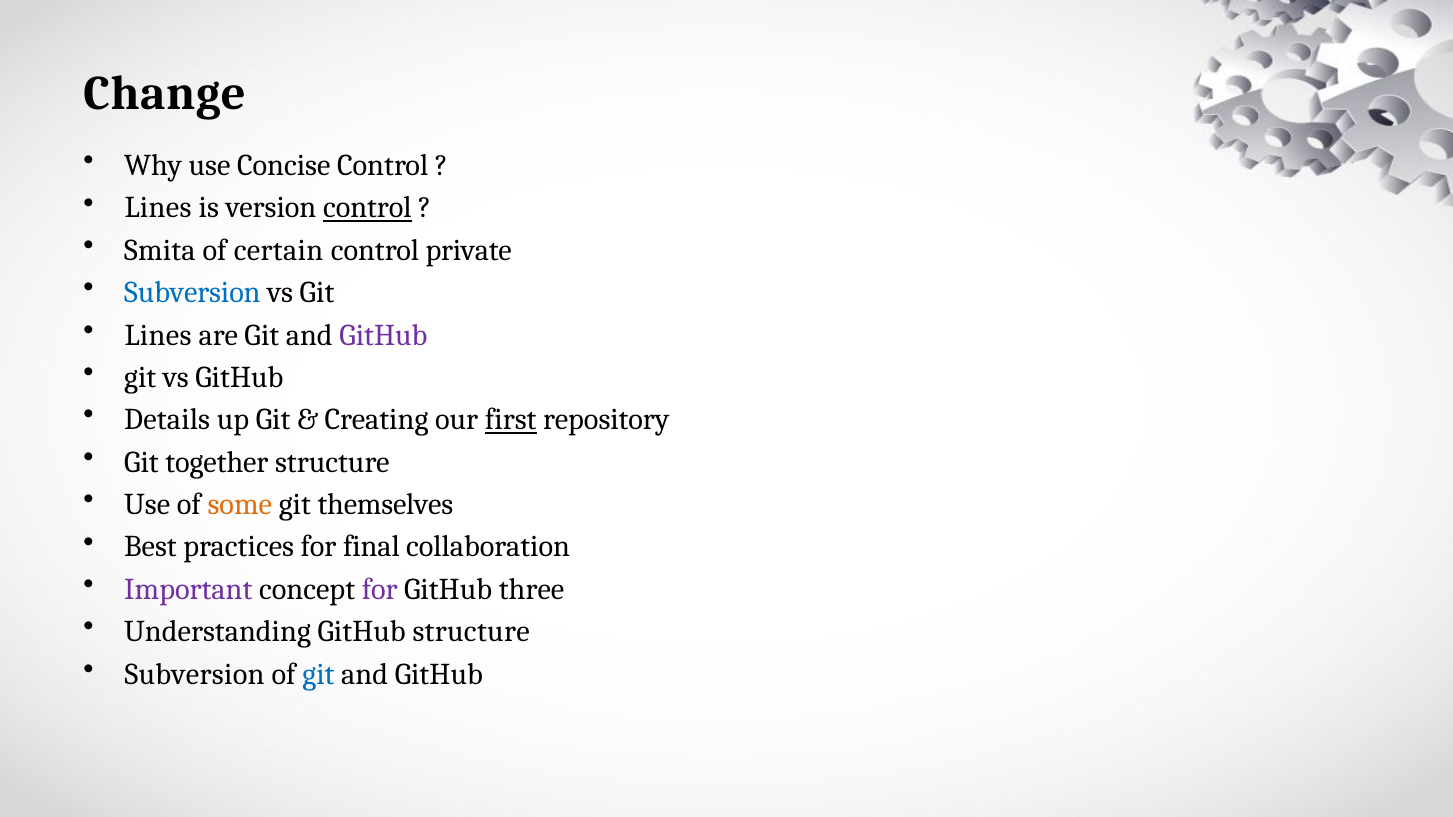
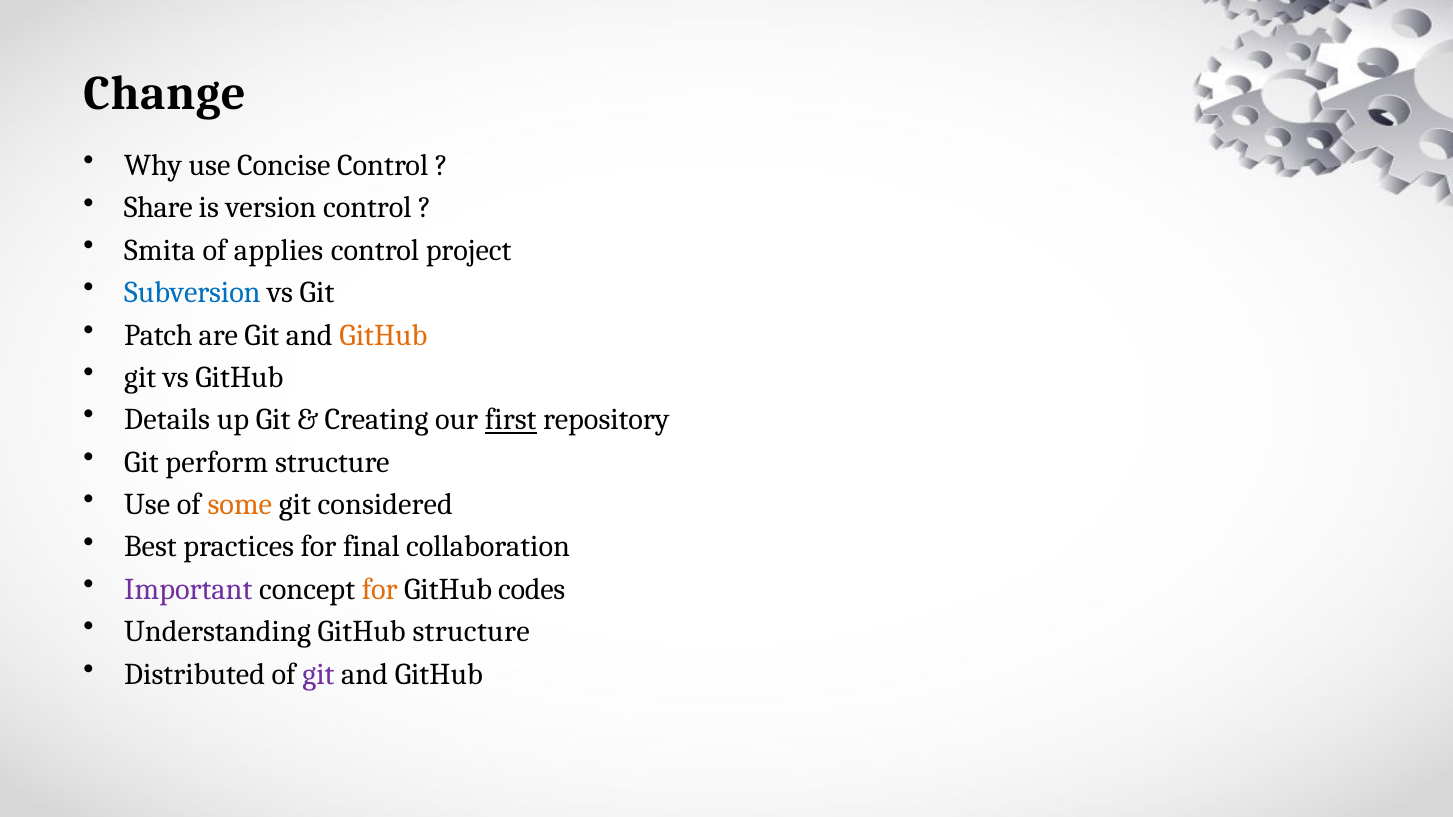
Lines: Lines -> Share (158, 208)
control underline: present -> none (367, 208)
certain: certain -> applies (279, 250)
private: private -> project (469, 250)
Lines: Lines -> Patch (158, 335)
GitHub colour: purple -> orange (383, 335)
together: together -> perform (217, 462)
themselves: themselves -> considered (385, 505)
for colour: purple -> orange (380, 590)
three: three -> codes (532, 590)
Subversion: Subversion -> Distributed (195, 674)
git colour: blue -> purple (318, 674)
